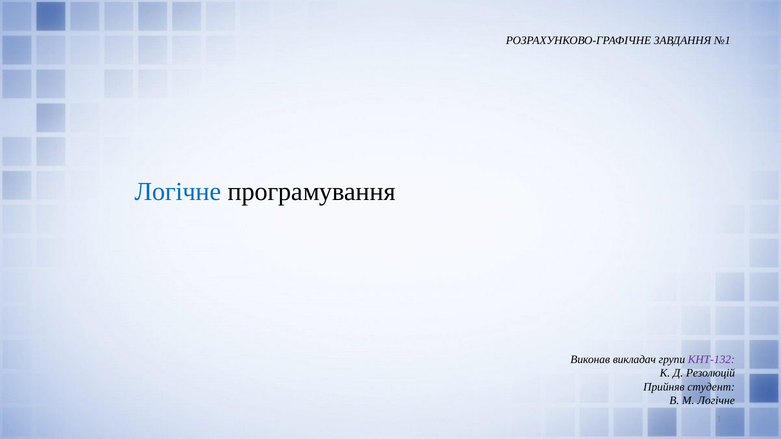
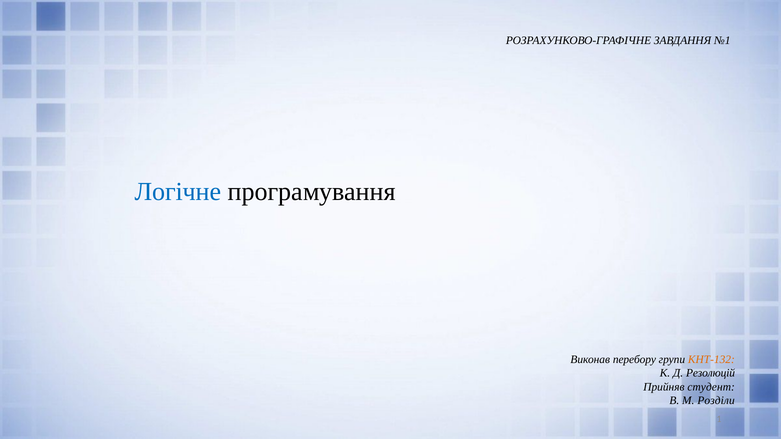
викладач: викладач -> перебору (634, 360)
КНТ-132 colour: purple -> orange (711, 360)
М Логічне: Логічне -> Розділи (716, 401)
